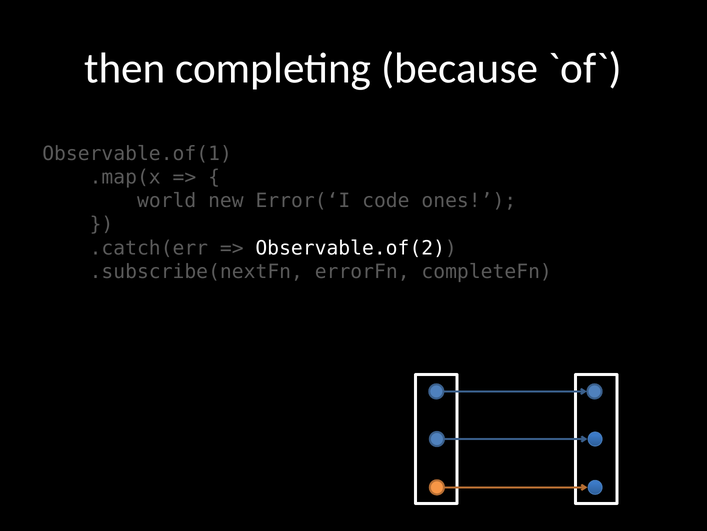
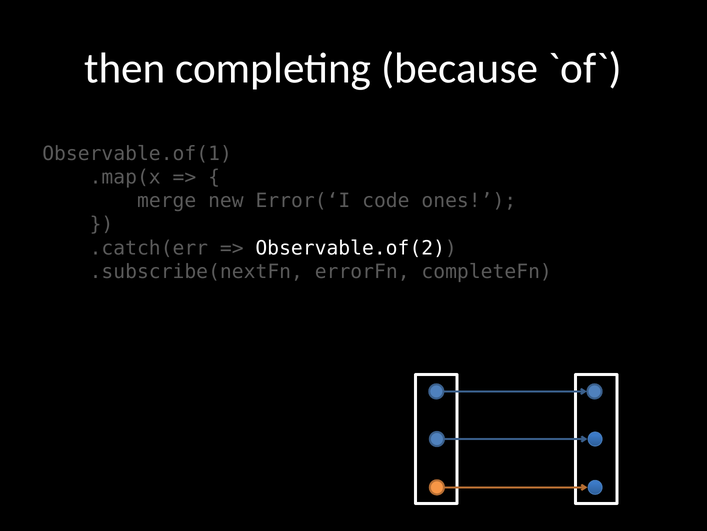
world: world -> merge (167, 201)
